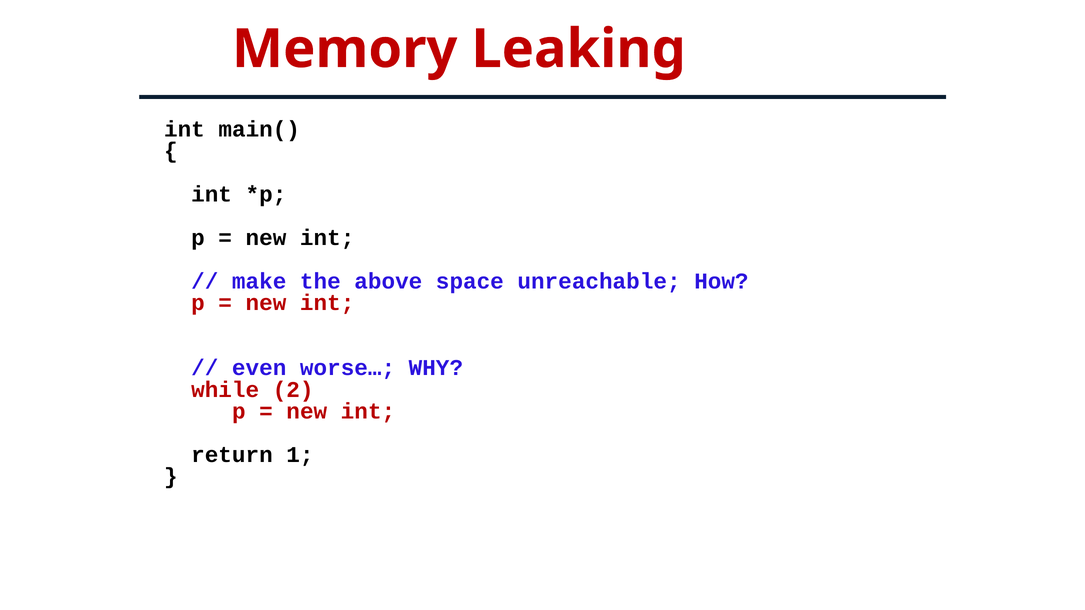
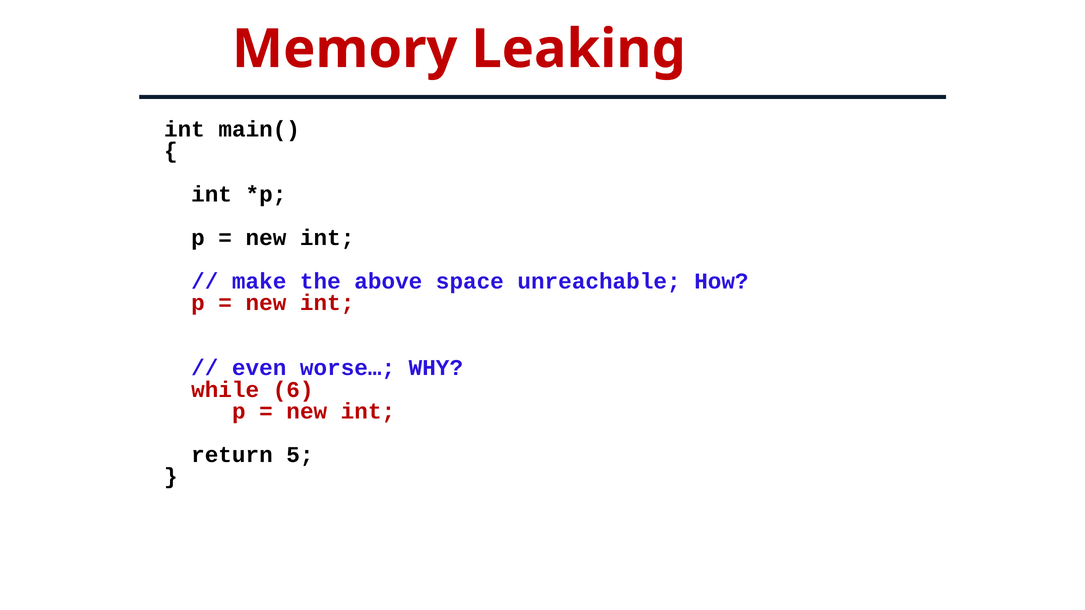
2: 2 -> 6 (293, 390)
1: 1 -> 5 (300, 455)
